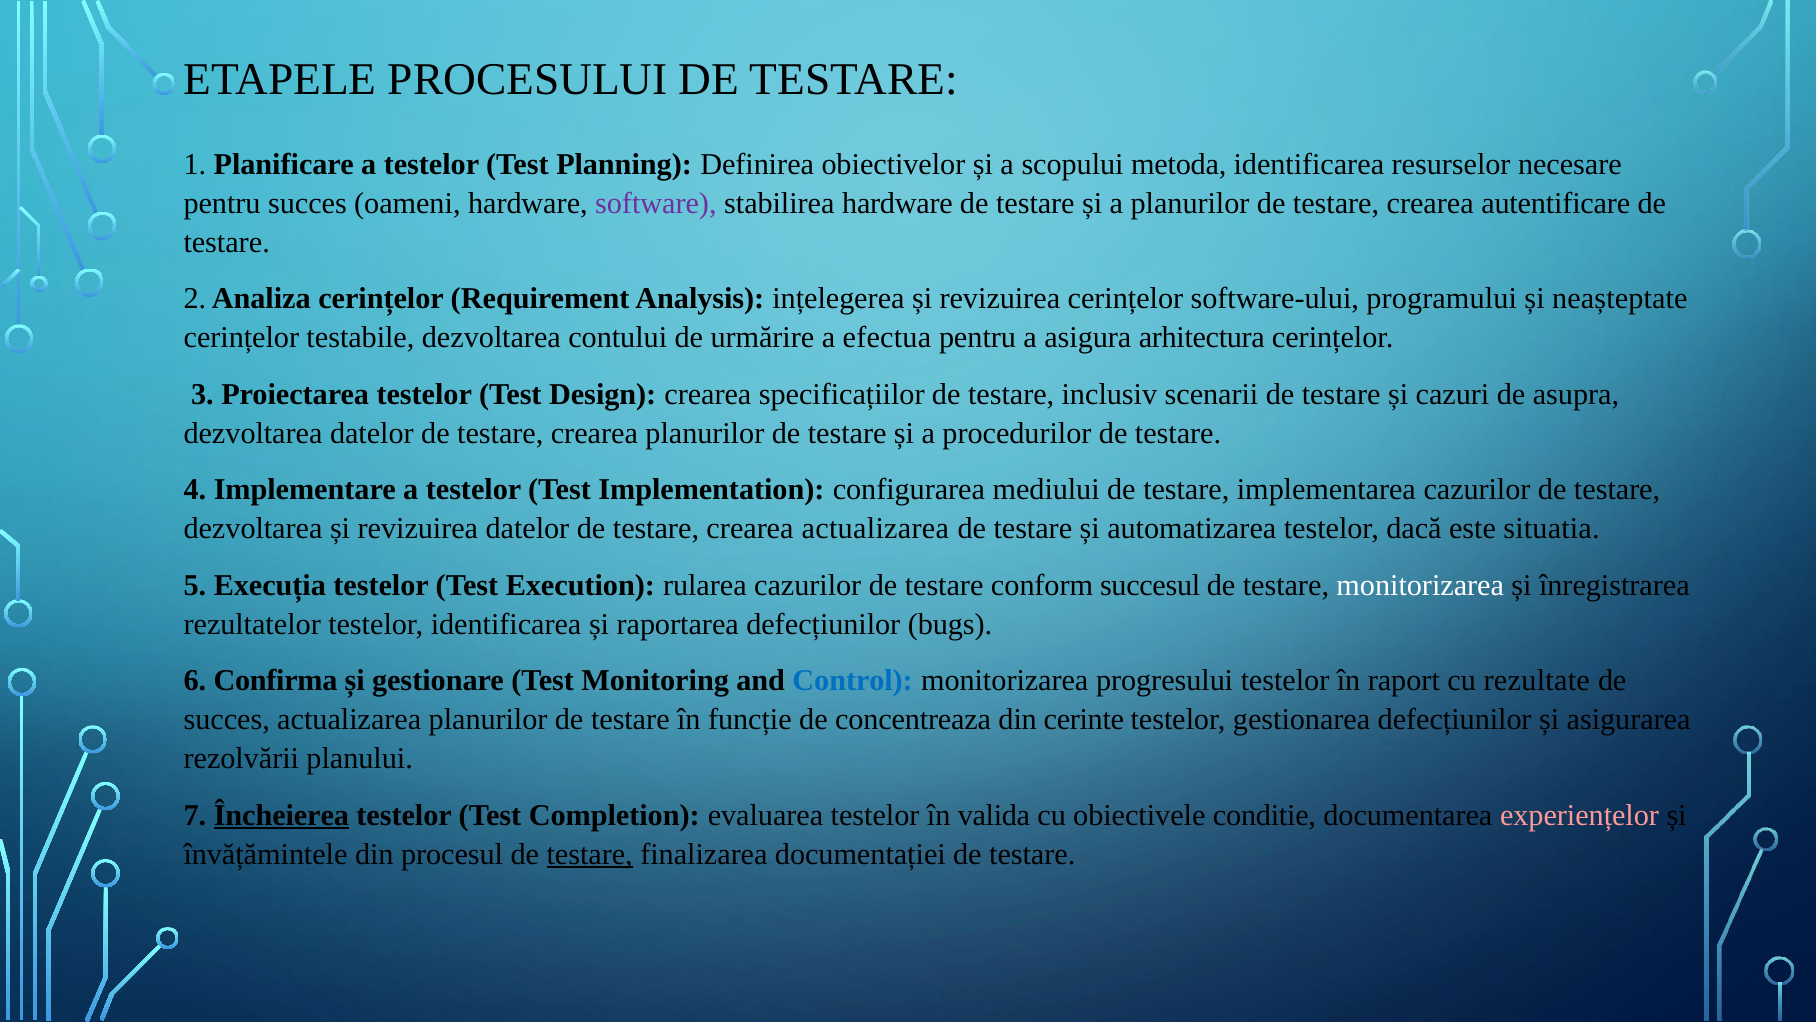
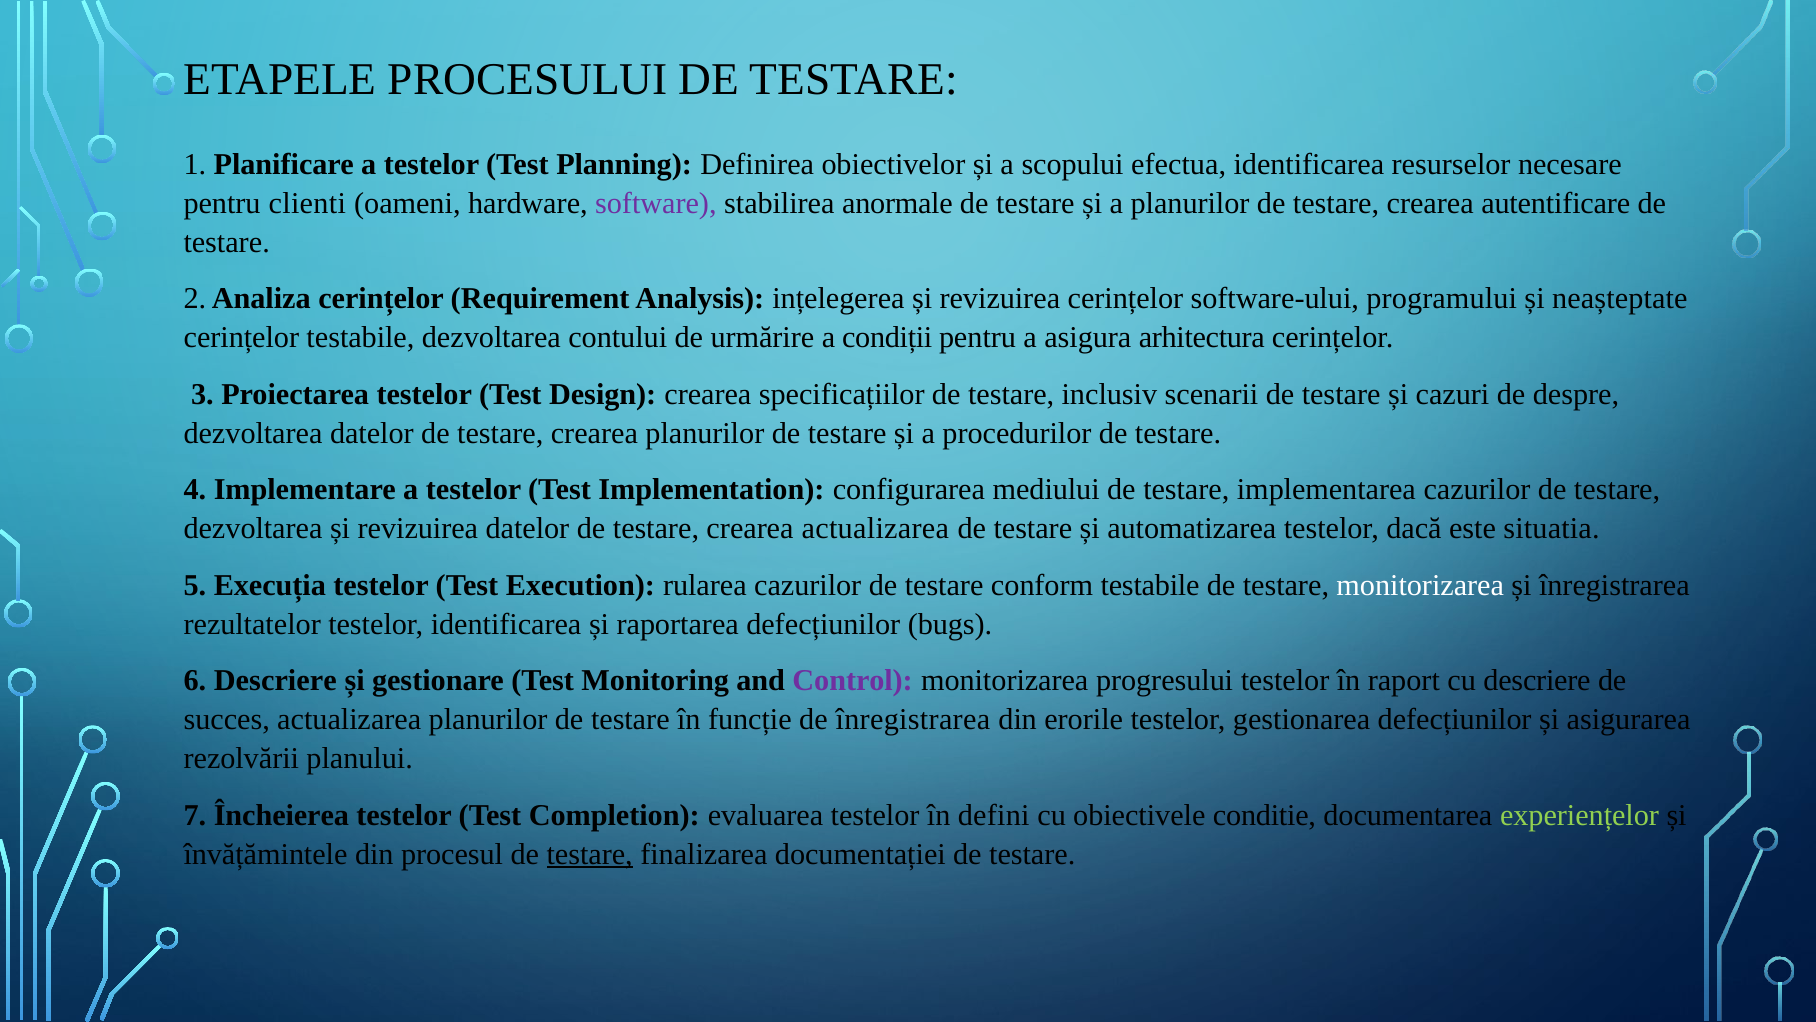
metoda: metoda -> efectua (1179, 164)
pentru succes: succes -> clienti (307, 203)
stabilirea hardware: hardware -> anormale (897, 203)
efectua: efectua -> condiții (887, 338)
asupra: asupra -> despre (1576, 394)
conform succesul: succesul -> testabile (1150, 585)
6 Confirma: Confirma -> Descriere (275, 680)
Control colour: blue -> purple (853, 680)
cu rezultate: rezultate -> descriere (1537, 680)
de concentreaza: concentreaza -> înregistrarea (913, 719)
cerinte: cerinte -> erorile (1084, 719)
Încheierea underline: present -> none (281, 815)
valida: valida -> defini (994, 815)
experiențelor colour: pink -> light green (1580, 815)
